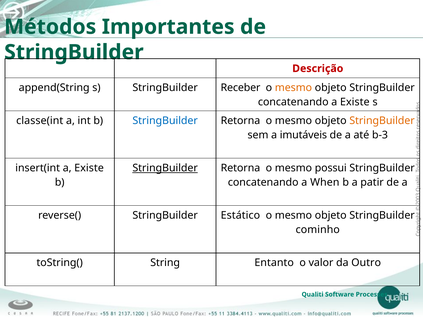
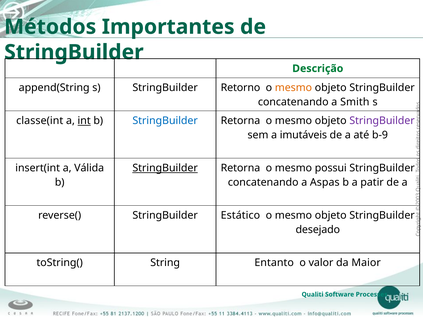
Descrição colour: red -> green (318, 69)
StringBuilder Receber: Receber -> Retorno (241, 88)
concatenando a Existe: Existe -> Smith (355, 102)
int underline: none -> present (84, 121)
StringBuilder colour: orange -> purple (382, 121)
b-3: b-3 -> b-9 (380, 135)
insert(int a Existe: Existe -> Válida (89, 168)
When: When -> Aspas (325, 183)
cominho: cominho -> desejado (318, 230)
Outro: Outro -> Maior (366, 263)
